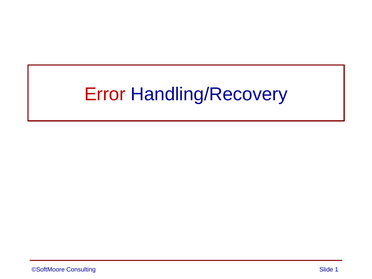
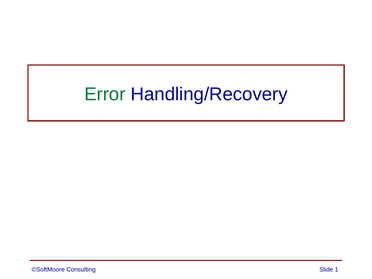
Error colour: red -> green (105, 94)
